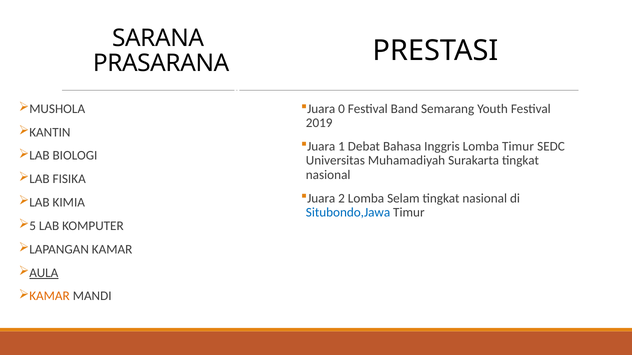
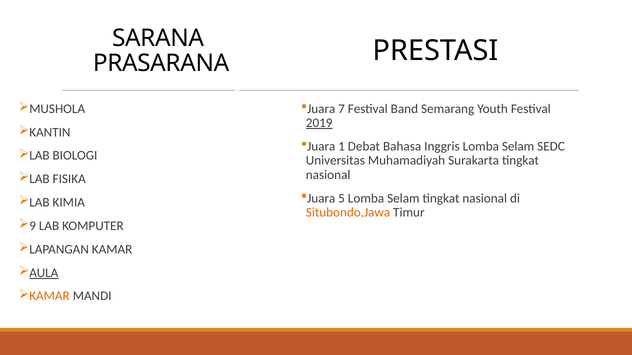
0: 0 -> 7 (342, 109)
2019 underline: none -> present (319, 123)
Inggris Lomba Timur: Timur -> Selam (518, 147)
2: 2 -> 5 (342, 199)
Situbondo,Jawa colour: blue -> orange (348, 213)
5: 5 -> 9 (33, 226)
